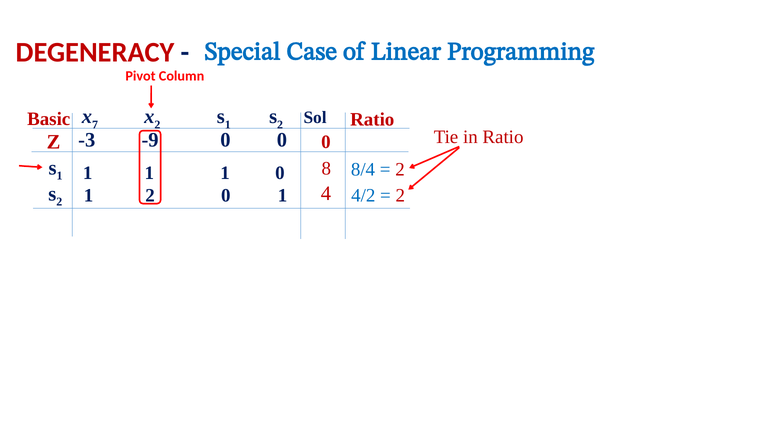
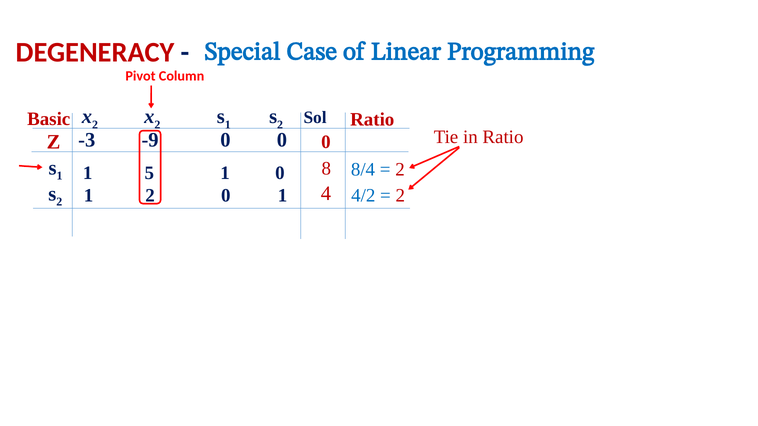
7: 7 -> 2 (95, 125)
1: 1 -> 5 (149, 173)
